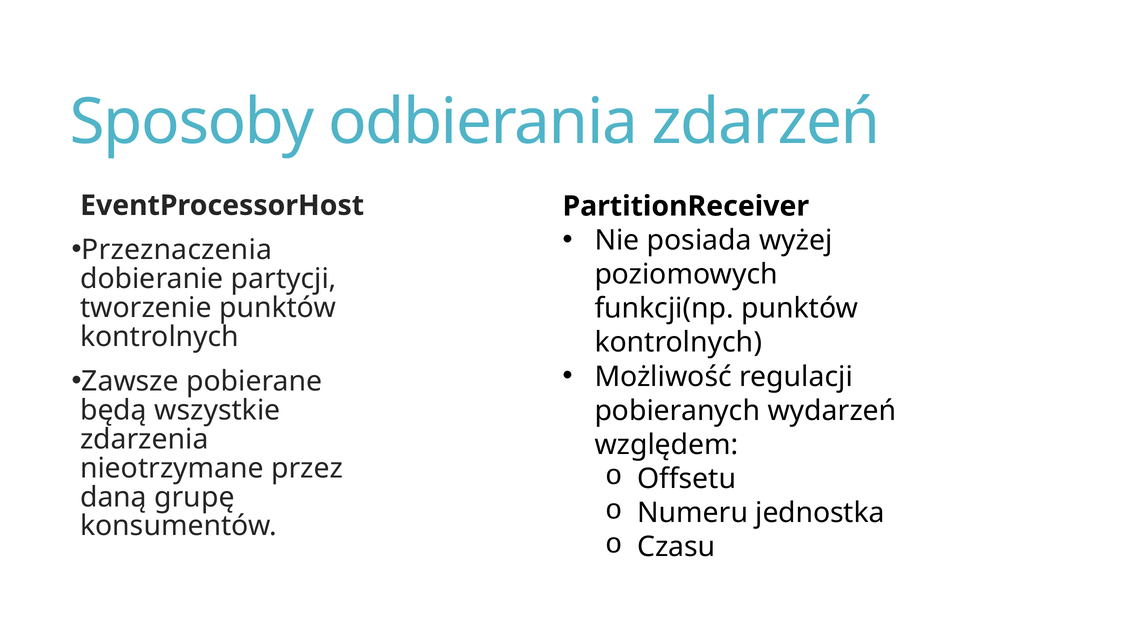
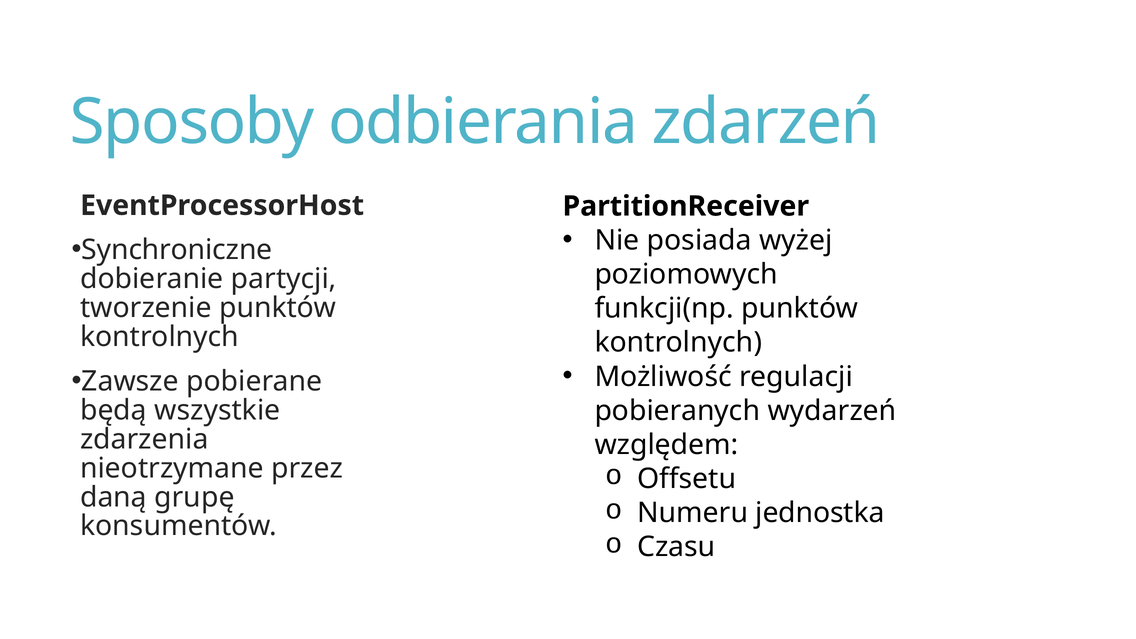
Przeznaczenia: Przeznaczenia -> Synchroniczne (177, 250)
